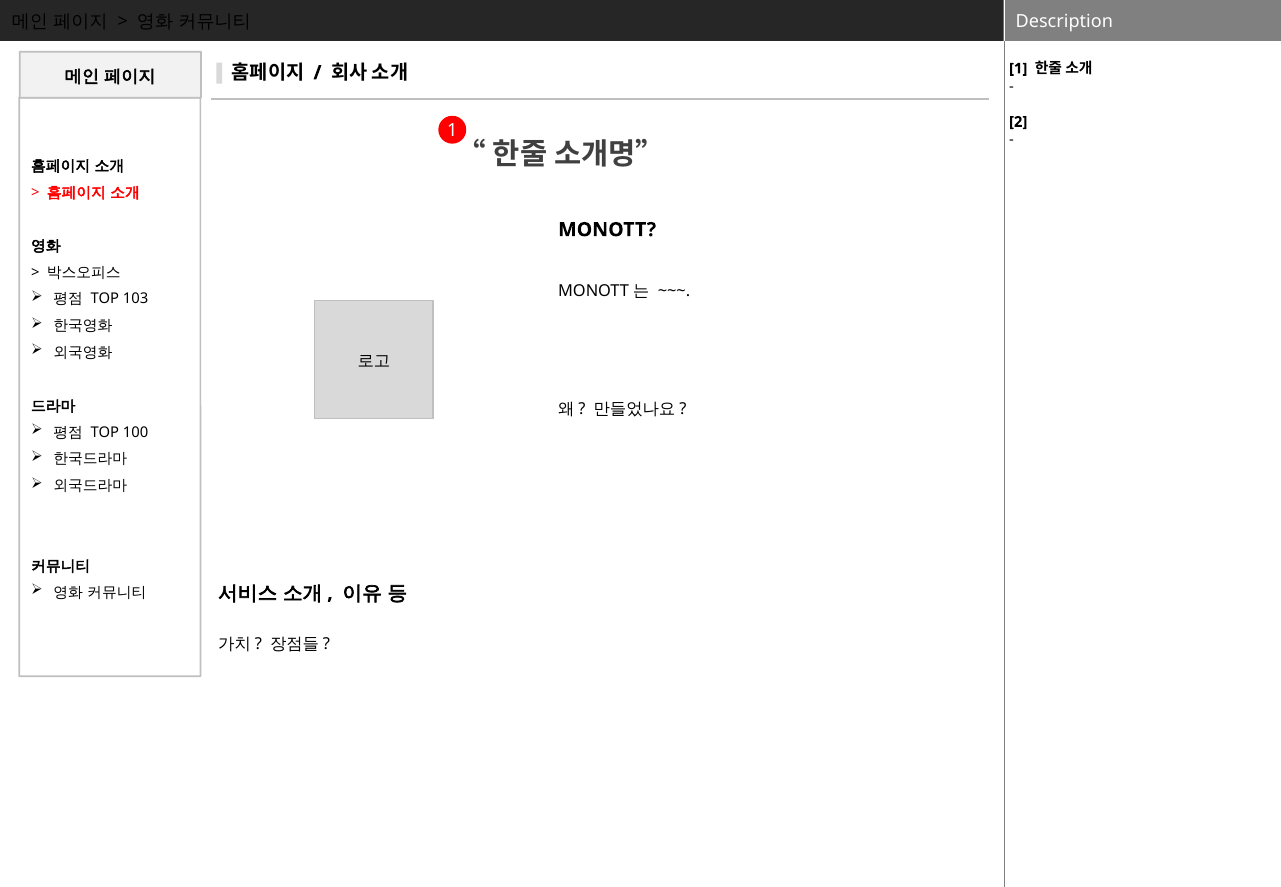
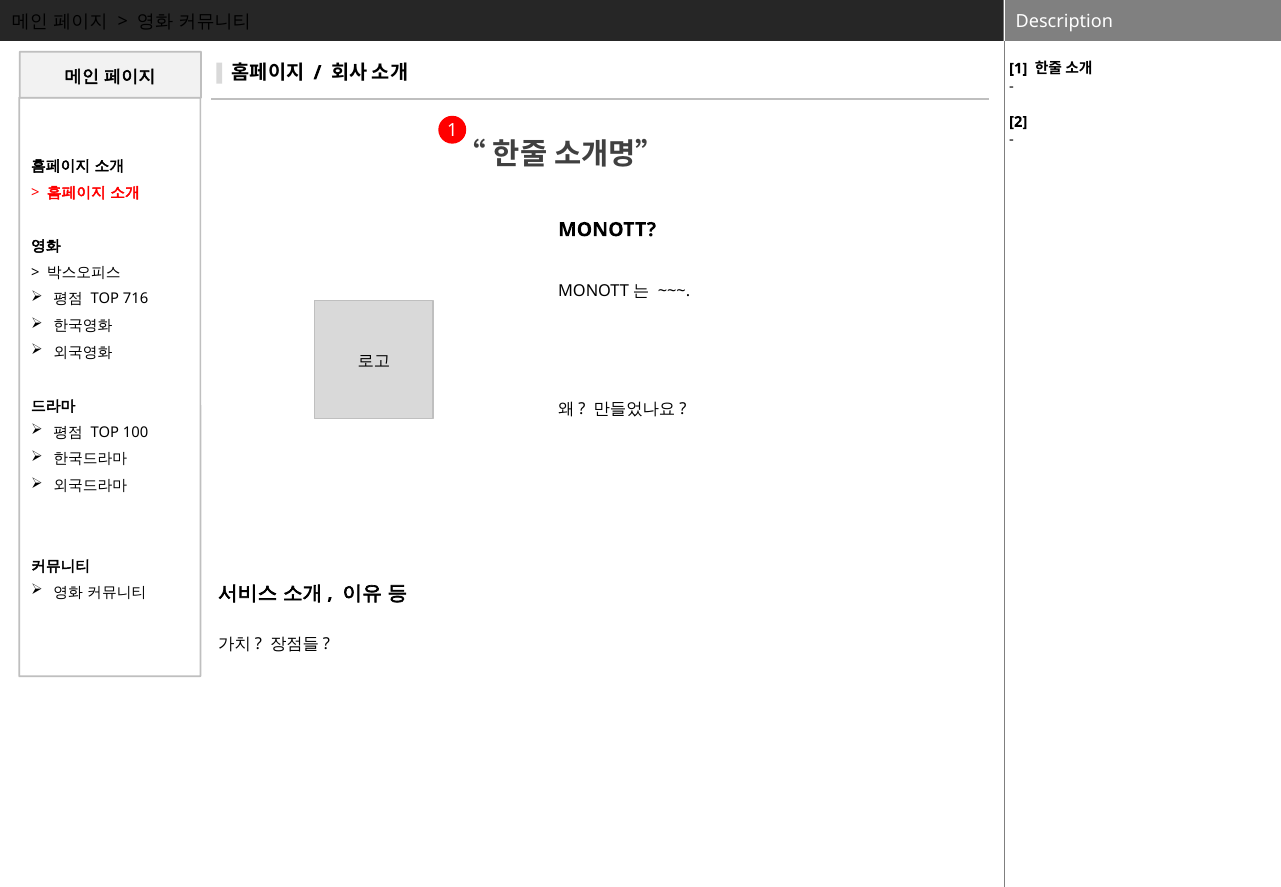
103: 103 -> 716 (136, 299)
